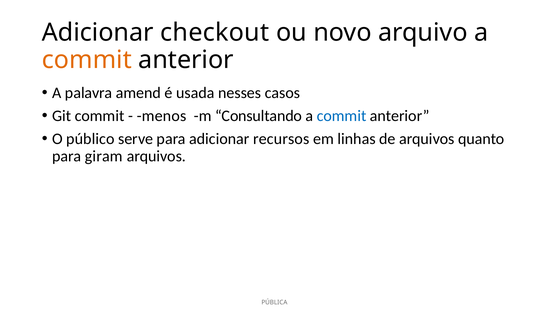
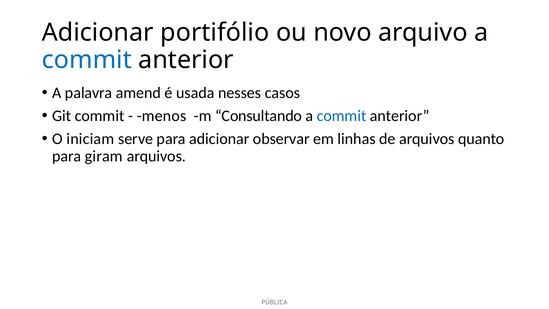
checkout: checkout -> portifólio (215, 33)
commit colour: orange -> blue (87, 60)
público: público -> iniciam (90, 139)
recursos: recursos -> observar (281, 139)
